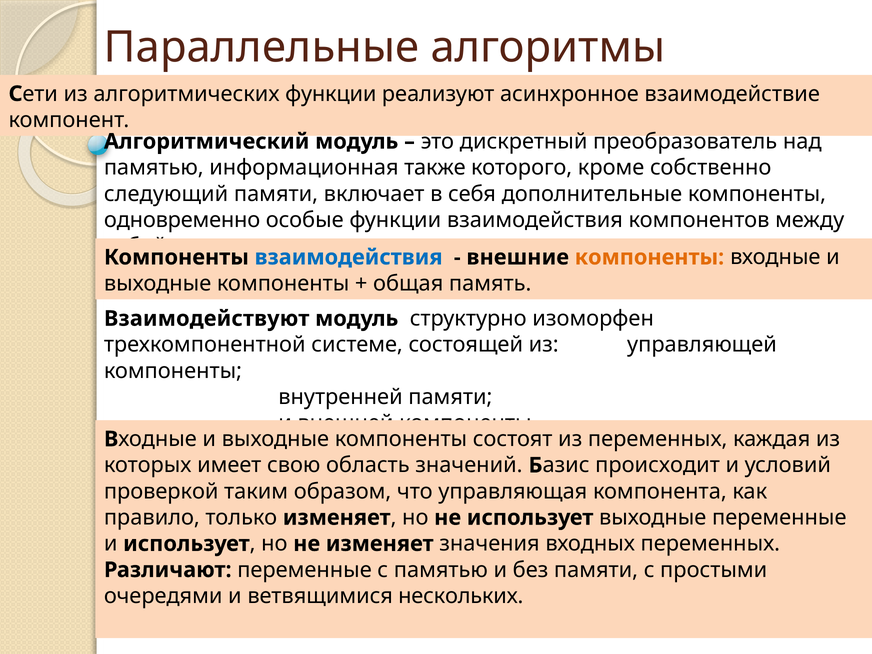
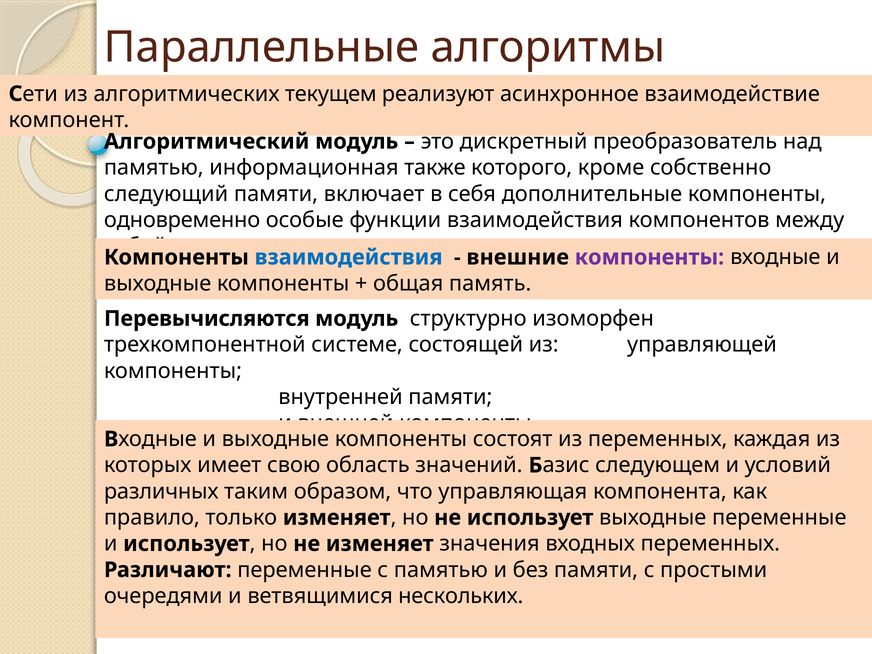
алгоритмических функции: функции -> текущем (331, 94)
компоненты colour: orange -> purple (649, 257)
Взаимодействуют: Взаимодействуют -> Перевычисляются (207, 319)
происходит: происходит -> следующем (658, 465)
проверкой: проверкой -> различных (161, 491)
